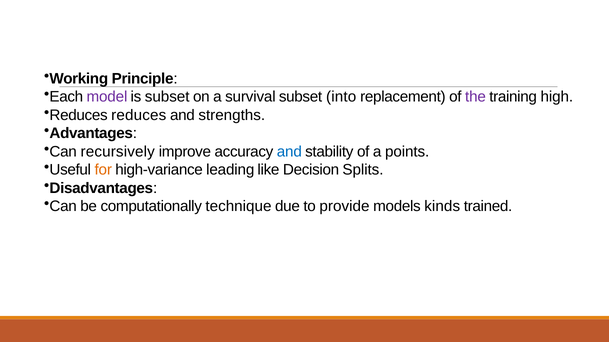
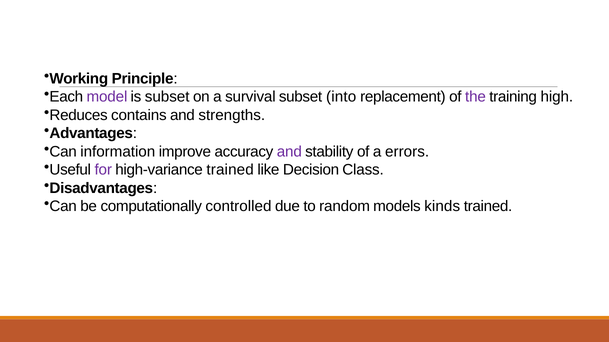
Reduces reduces: reduces -> contains (139, 115)
recursively: recursively -> information (118, 152)
and colour: blue -> purple (289, 152)
points: points -> errors (407, 152)
for colour: orange -> purple (103, 170)
high-variance leading: leading -> trained (230, 170)
Splits: Splits -> Class (363, 170)
technique: technique -> controlled (238, 207)
provide: provide -> random (345, 207)
